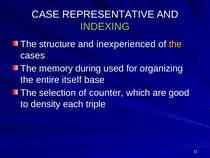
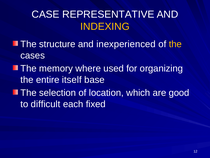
INDEXING colour: light green -> yellow (105, 27)
during: during -> where (88, 68)
counter: counter -> location (106, 93)
density: density -> difficult (46, 104)
triple: triple -> fixed (96, 104)
